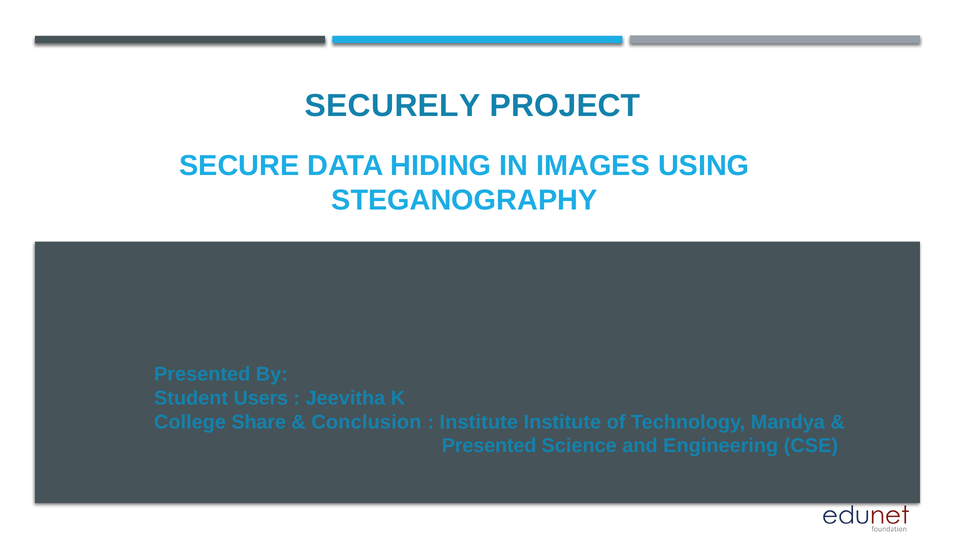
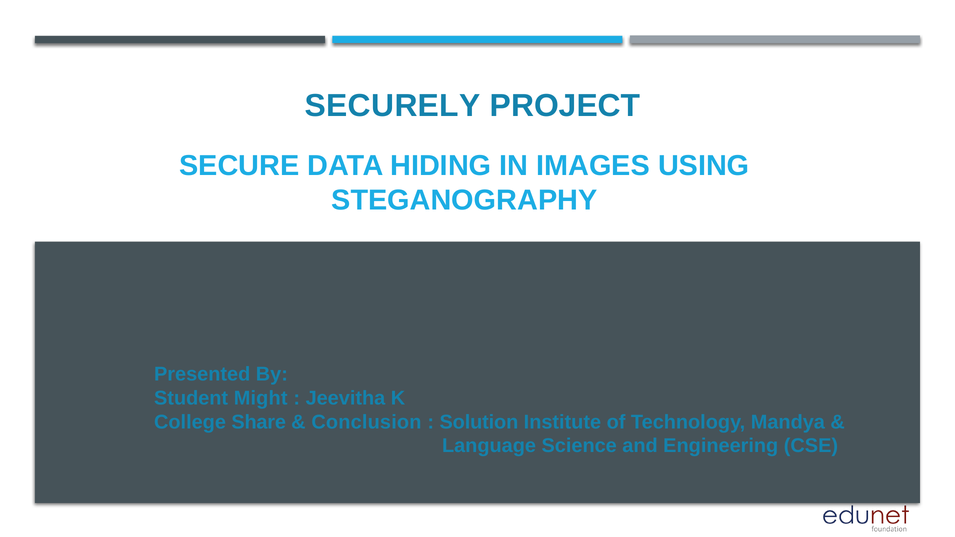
Users: Users -> Might (261, 398)
Institute: Institute -> Solution (479, 422)
Presented: Presented -> Language (489, 446)
